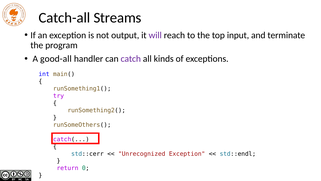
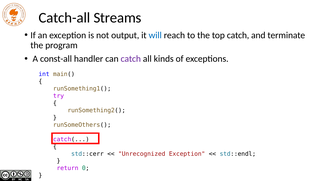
will colour: purple -> blue (155, 35)
top input: input -> catch (238, 35)
good-all: good-all -> const-all (56, 59)
